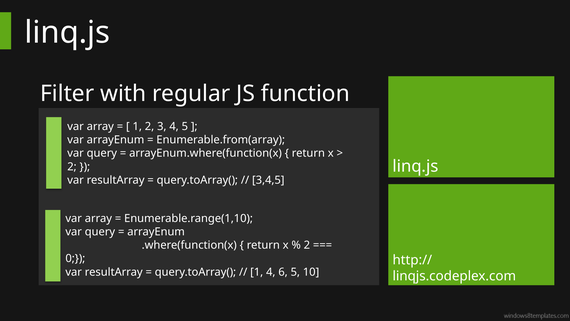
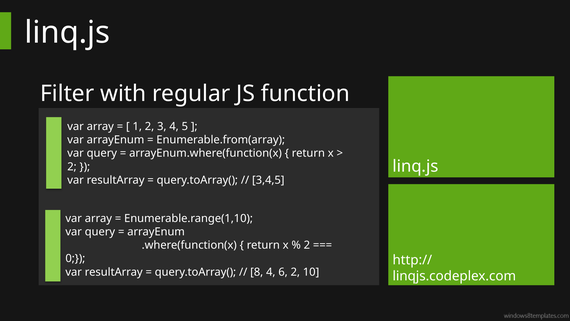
1: 1 -> 8 (257, 272)
6 5: 5 -> 2 (295, 272)
